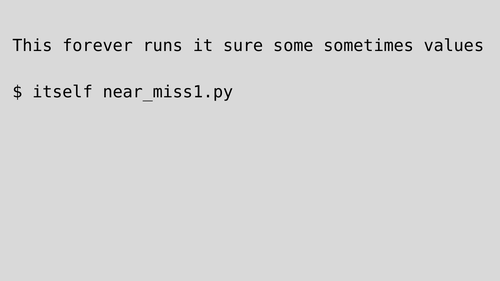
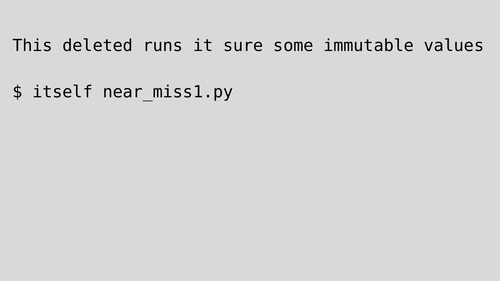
forever: forever -> deleted (98, 46)
sometimes: sometimes -> immutable (369, 46)
